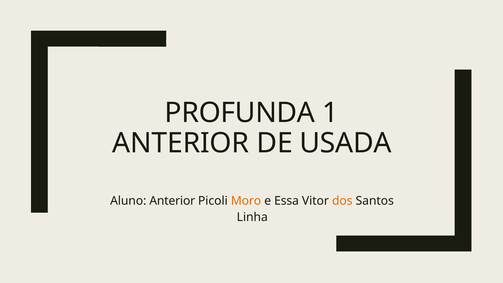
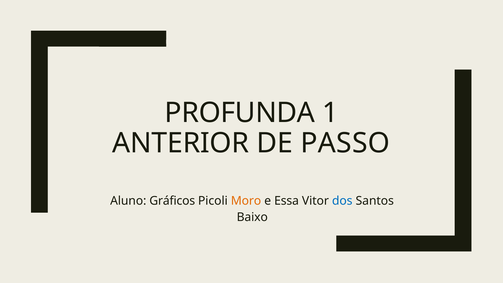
USADA: USADA -> PASSO (345, 143)
Aluno Anterior: Anterior -> Gráficos (172, 201)
dos colour: orange -> blue (342, 201)
Linha: Linha -> Baixo (252, 217)
